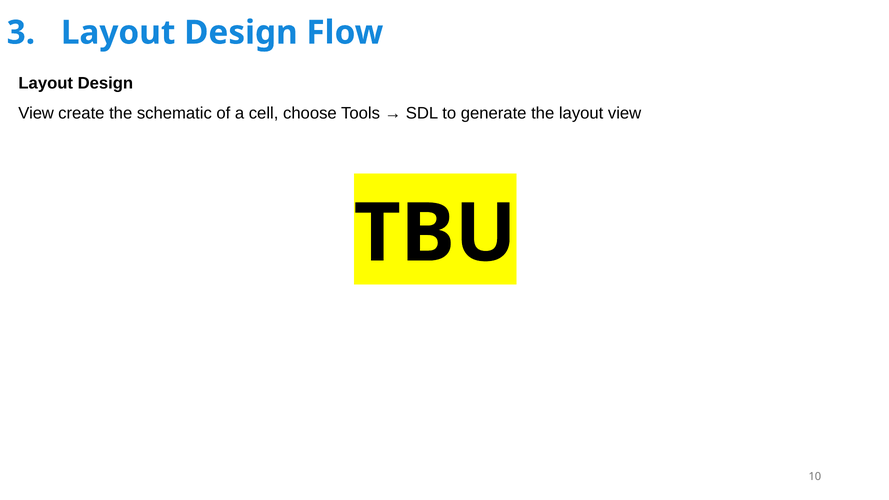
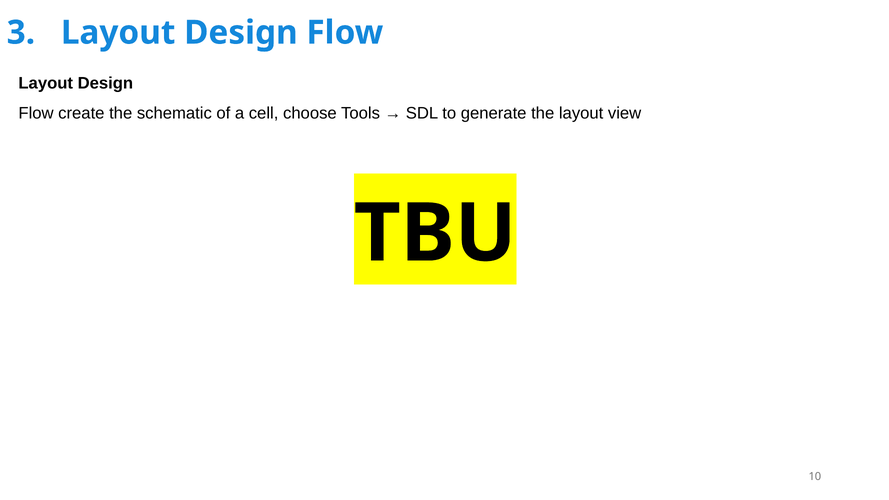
View: View -> Flow (36, 113)
